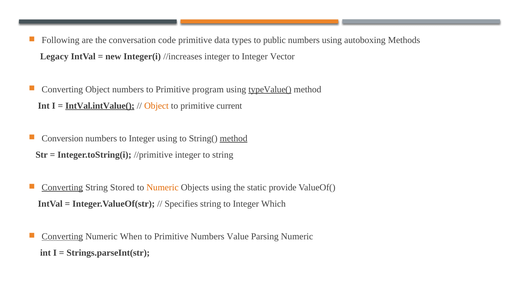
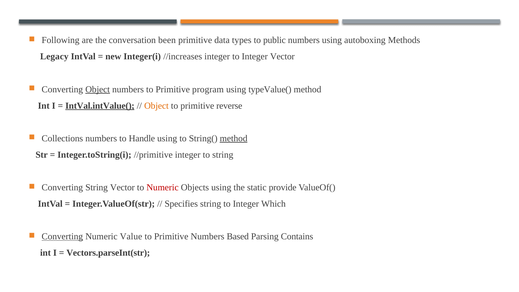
code: code -> been (167, 40)
Object underline: none -> present (98, 89)
typeValue( underline: present -> none (270, 89)
current: current -> reverse (229, 106)
Conversion: Conversion -> Collections (62, 138)
numbers to Integer: Integer -> Handle (142, 138)
Converting underline: present -> none (62, 187)
String Stored: Stored -> Vector (122, 187)
Numeric colour: orange -> red (163, 187)
When: When -> Value (131, 236)
Value: Value -> Based (238, 236)
Parsing Numeric: Numeric -> Contains (297, 236)
Strings.parseInt(str: Strings.parseInt(str -> Vectors.parseInt(str (108, 253)
